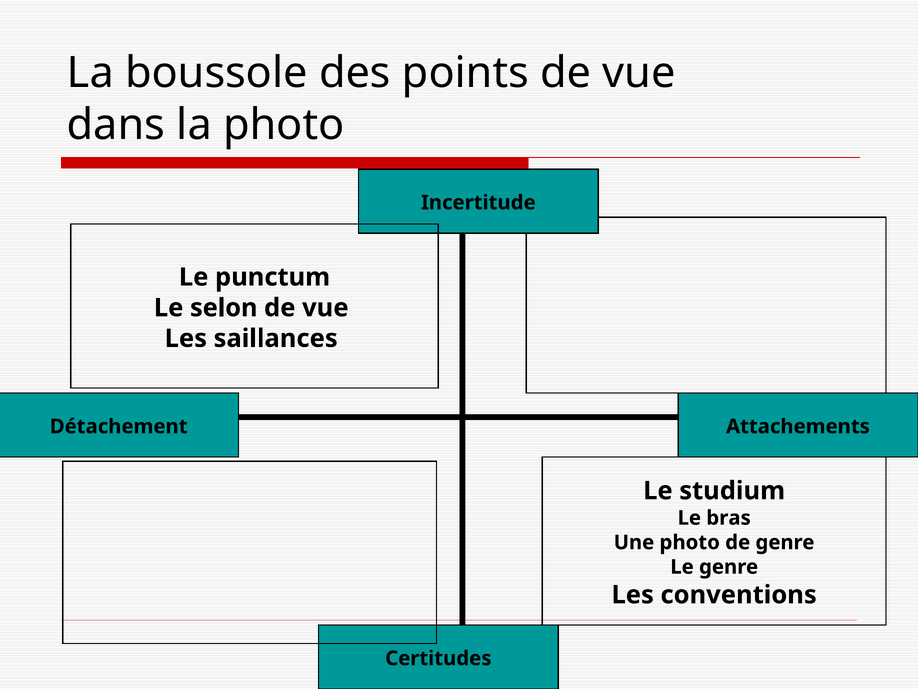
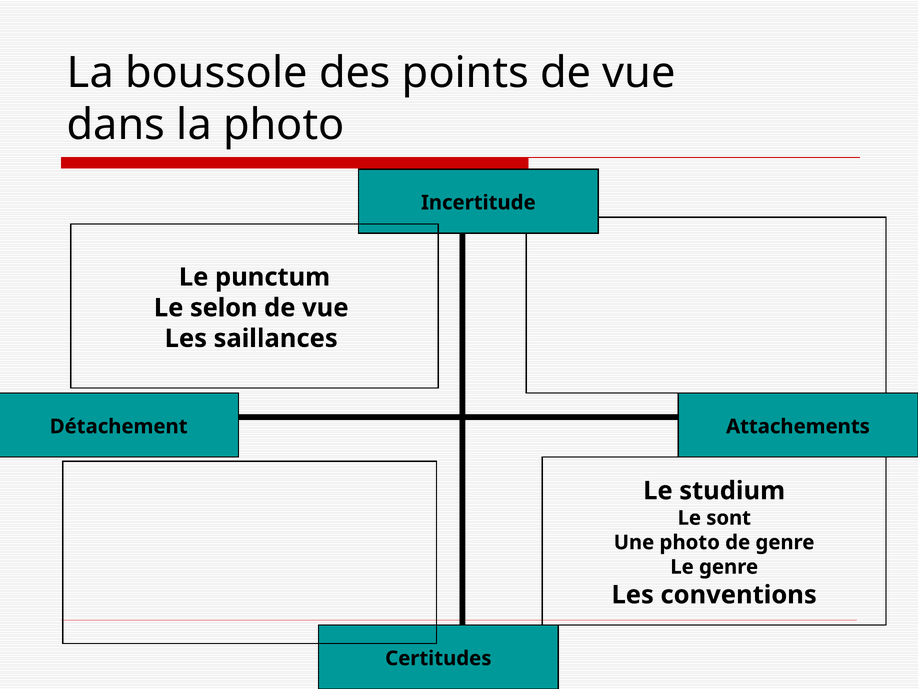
bras: bras -> sont (729, 518)
